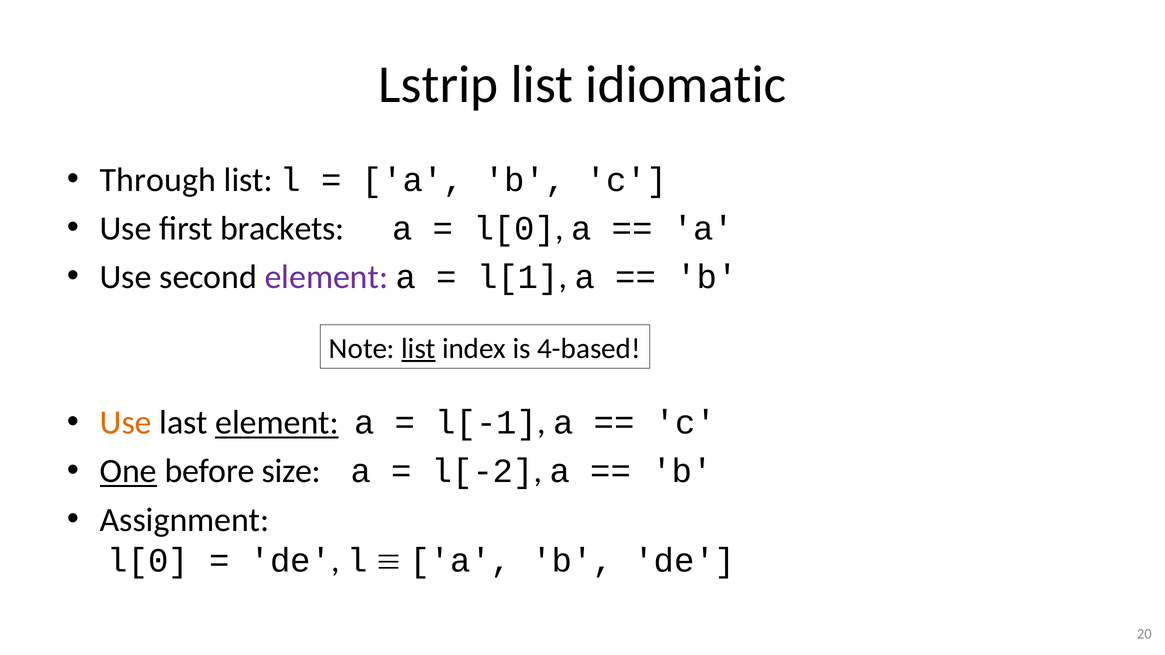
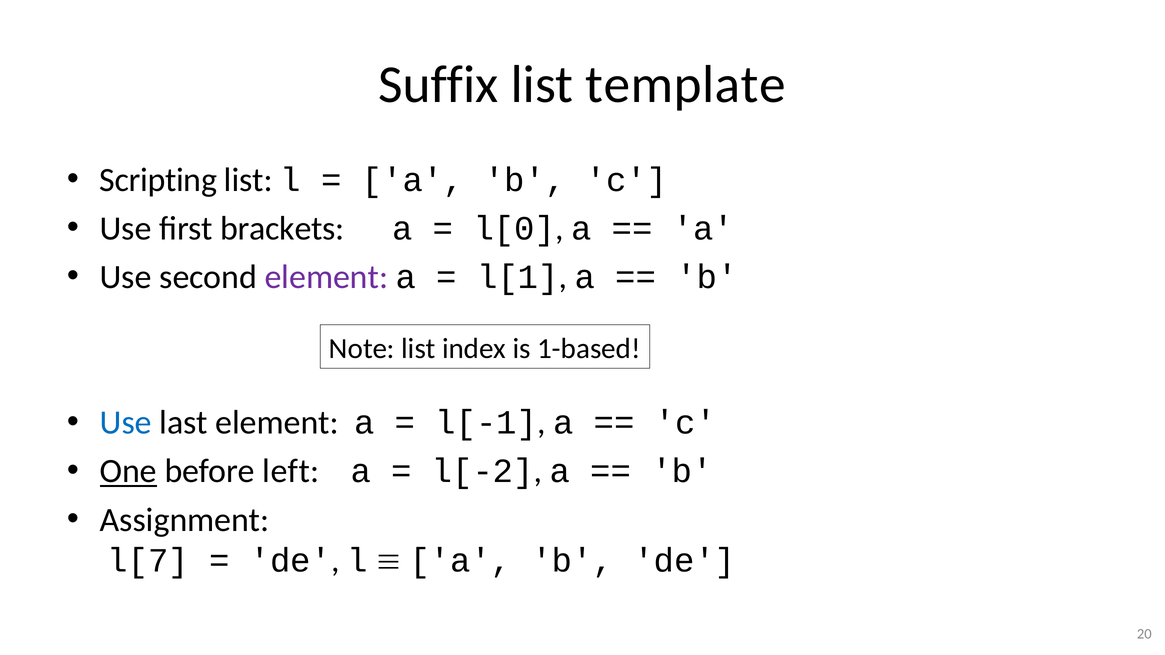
Lstrip: Lstrip -> Suffix (438, 85)
idiomatic: idiomatic -> template (686, 85)
Through: Through -> Scripting (158, 180)
list underline: present -> none (418, 349)
4-based: 4-based -> 1-based (589, 349)
Use colour: orange -> blue (126, 423)
element underline: present -> none (277, 423)
size: size -> left (291, 471)
l[0: l[0 -> l[7 (148, 561)
